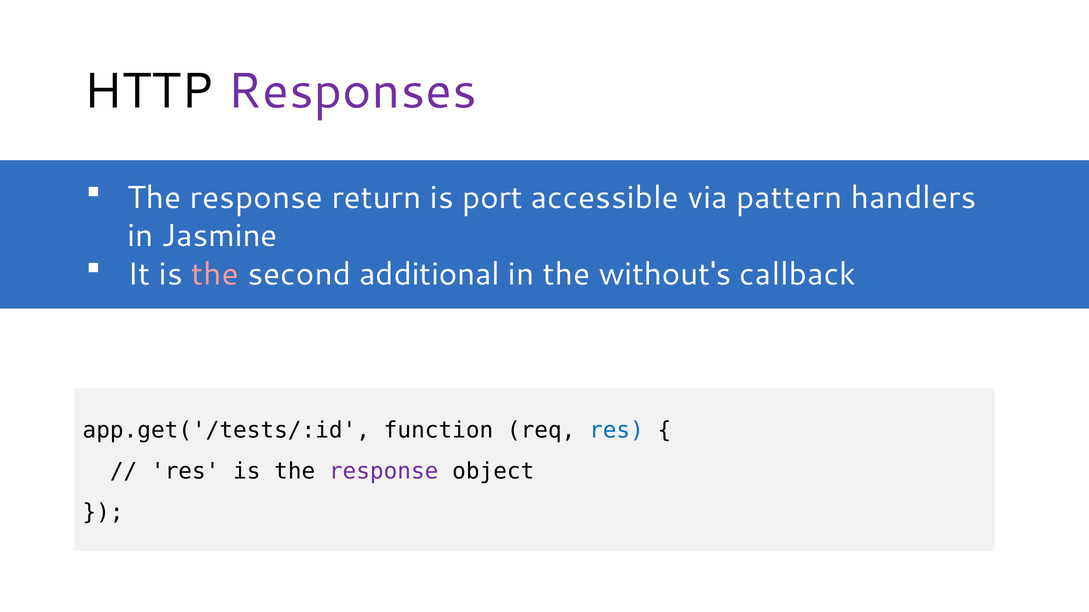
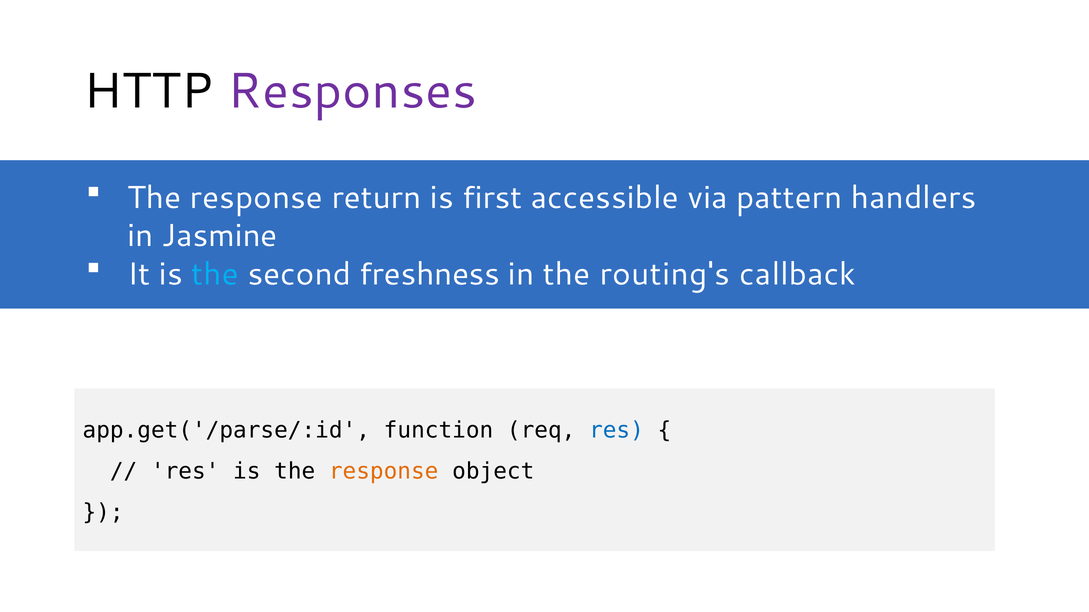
port: port -> first (492, 198)
the colour: pink -> light blue (215, 274)
additional: additional -> freshness (430, 274)
without's: without's -> routing's (665, 274)
app.get('/tests/:id: app.get('/tests/:id -> app.get('/parse/:id (226, 431)
response colour: purple -> orange (384, 472)
